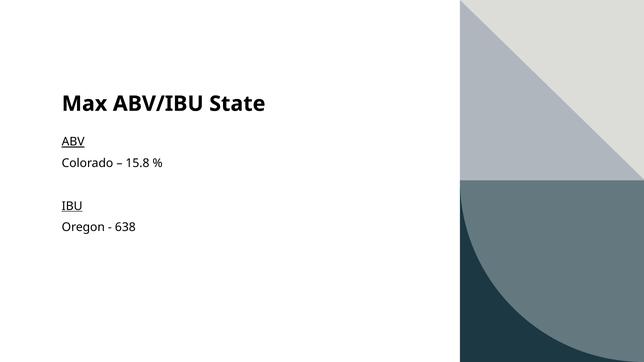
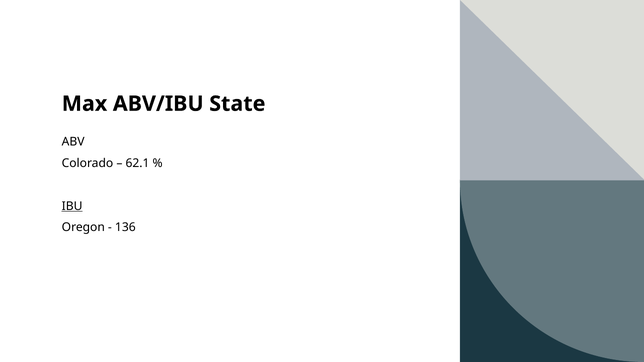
ABV underline: present -> none (73, 142)
15.8: 15.8 -> 62.1 (138, 163)
638: 638 -> 136 (125, 228)
